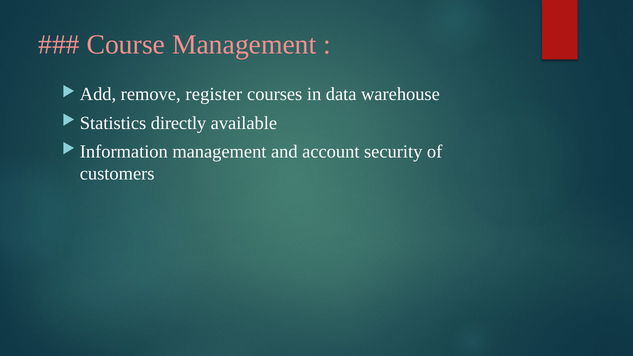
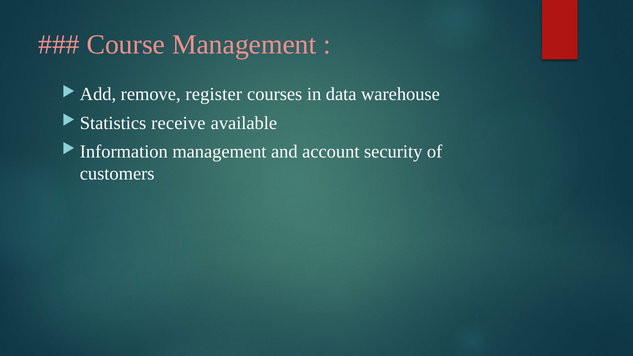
directly: directly -> receive (178, 123)
